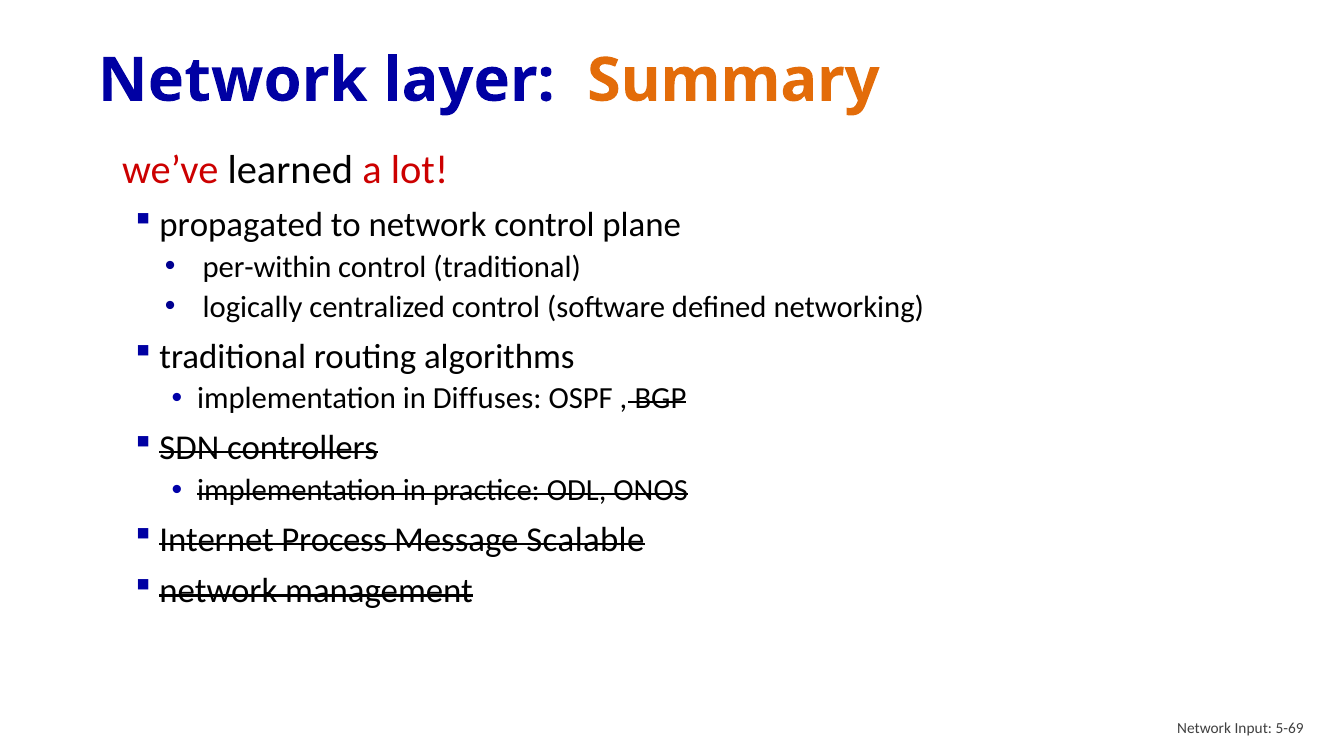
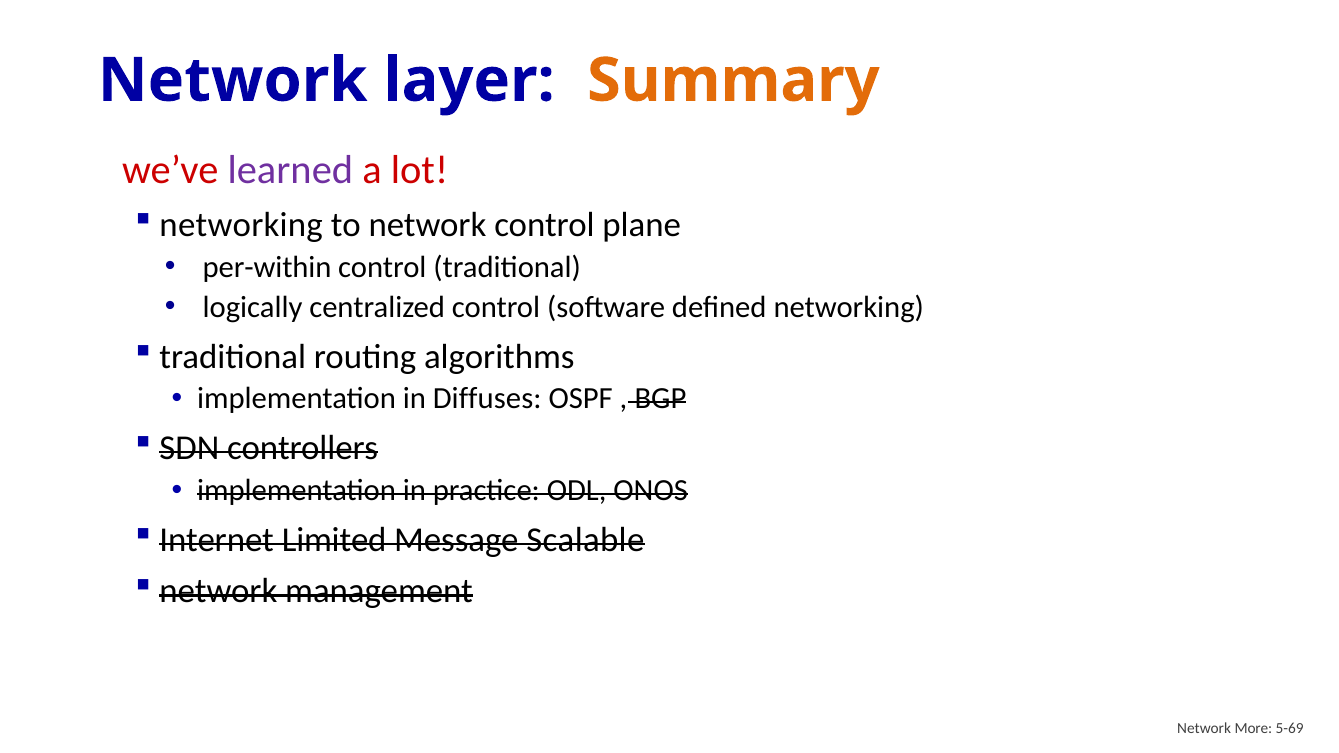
learned colour: black -> purple (290, 170)
propagated: propagated -> networking (241, 225)
Process: Process -> Limited (334, 540)
Input: Input -> More (1253, 728)
